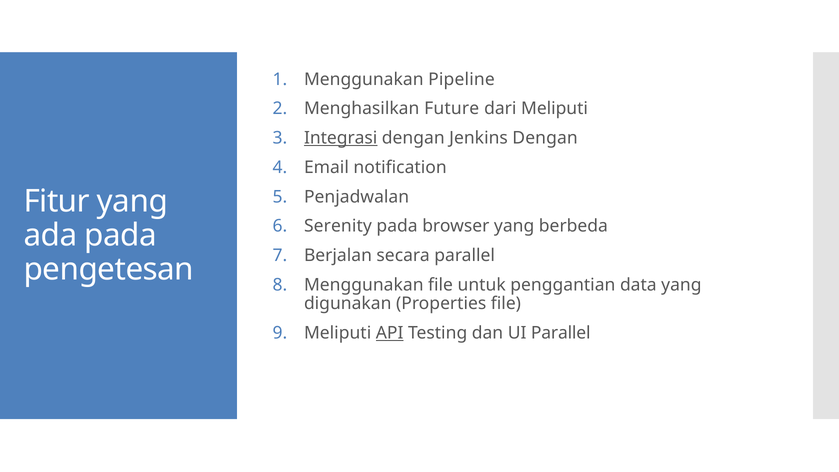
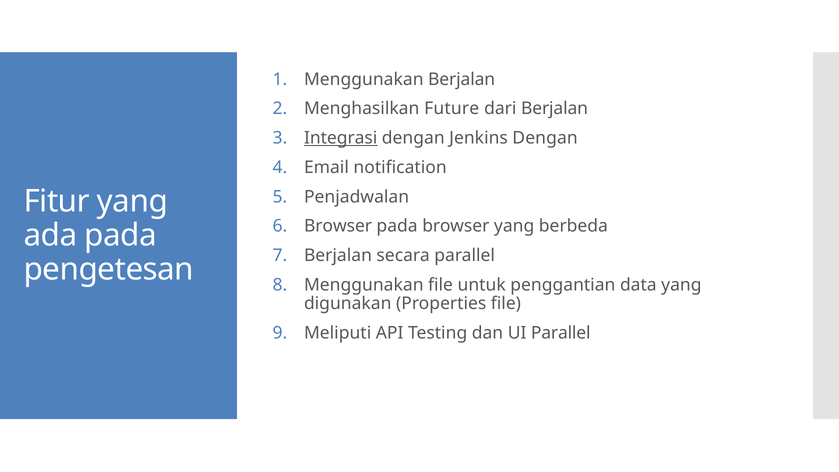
Menggunakan Pipeline: Pipeline -> Berjalan (462, 79)
dari Meliputi: Meliputi -> Berjalan (555, 109)
Serenity: Serenity -> Browser (338, 226)
API underline: present -> none (390, 333)
